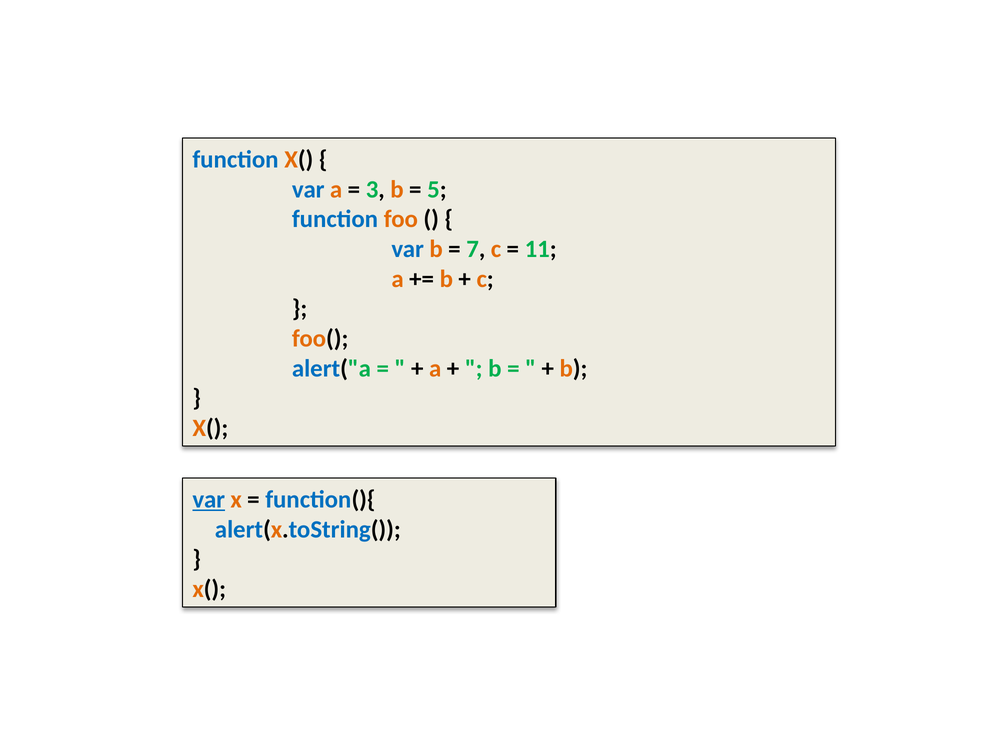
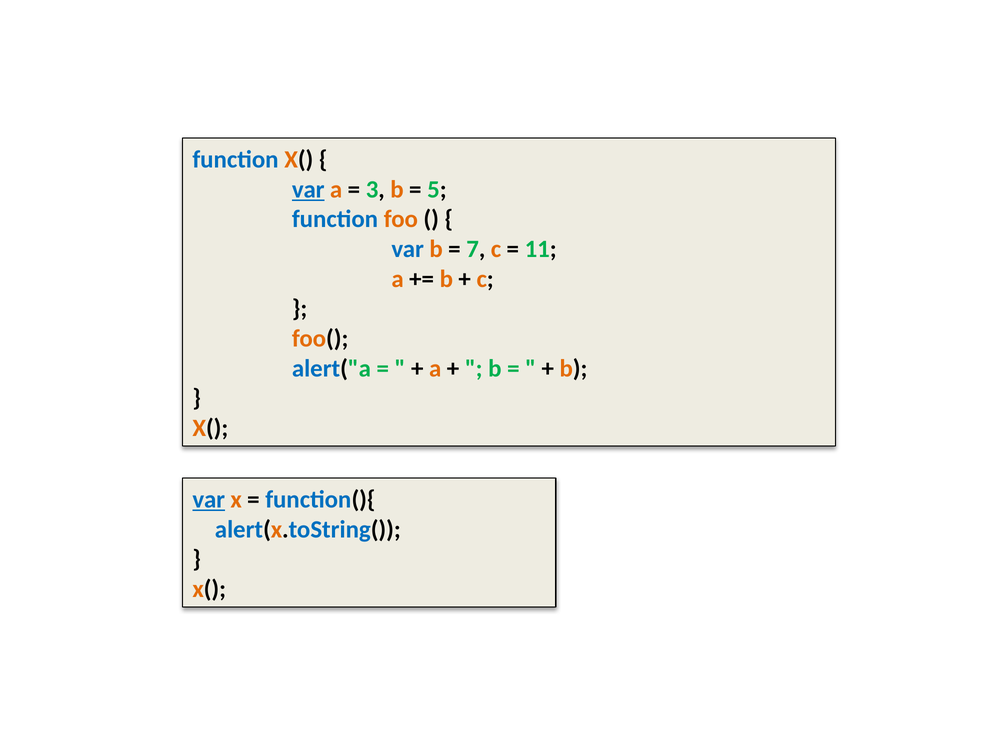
var underline: none -> present (308, 189)
